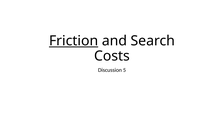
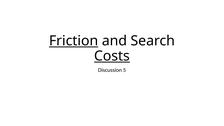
Costs underline: none -> present (112, 56)
